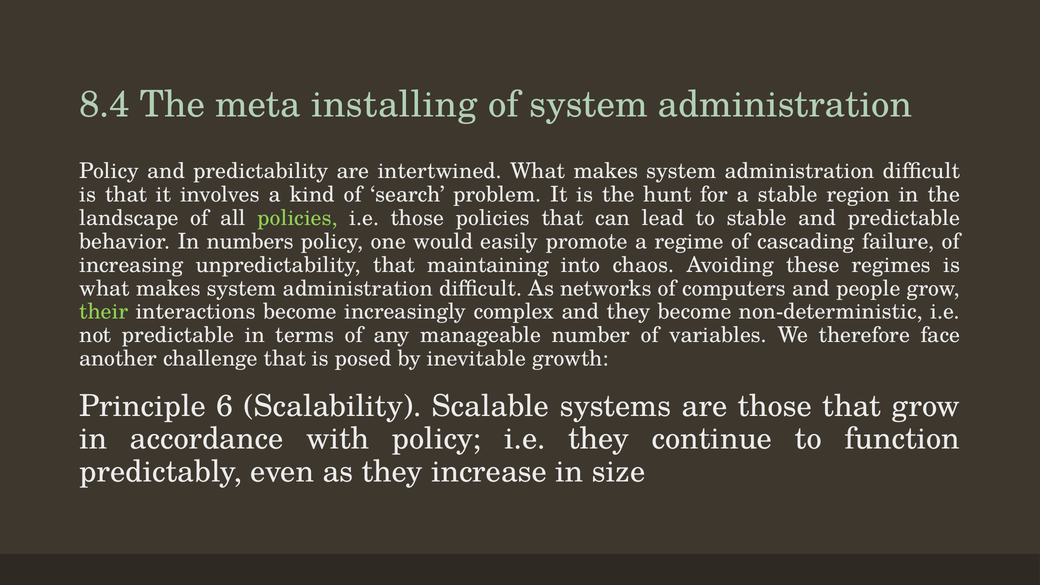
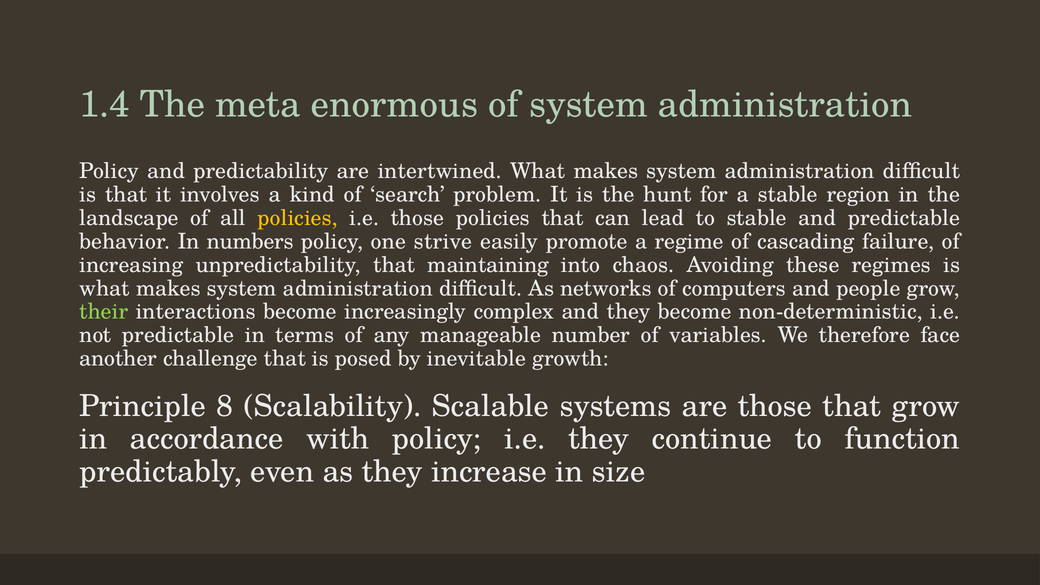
8.4: 8.4 -> 1.4 (105, 105)
installing: installing -> enormous (394, 105)
policies colour: light green -> yellow (298, 218)
would: would -> strive (443, 242)
6: 6 -> 8 (225, 406)
